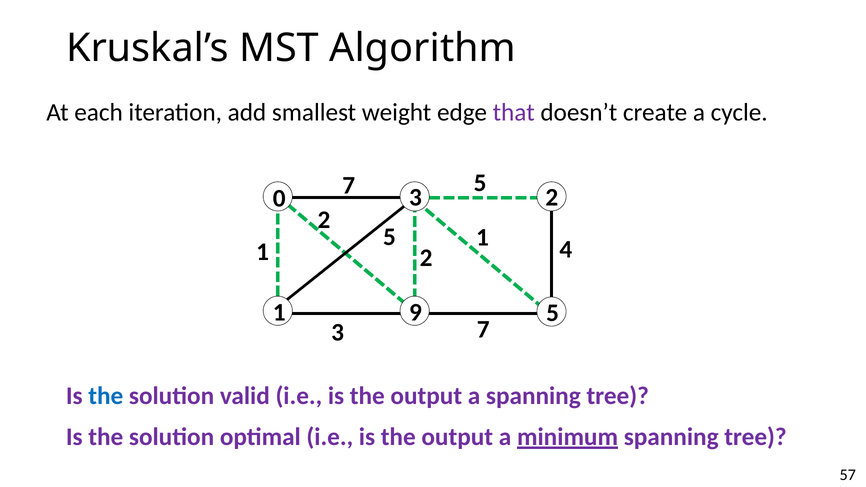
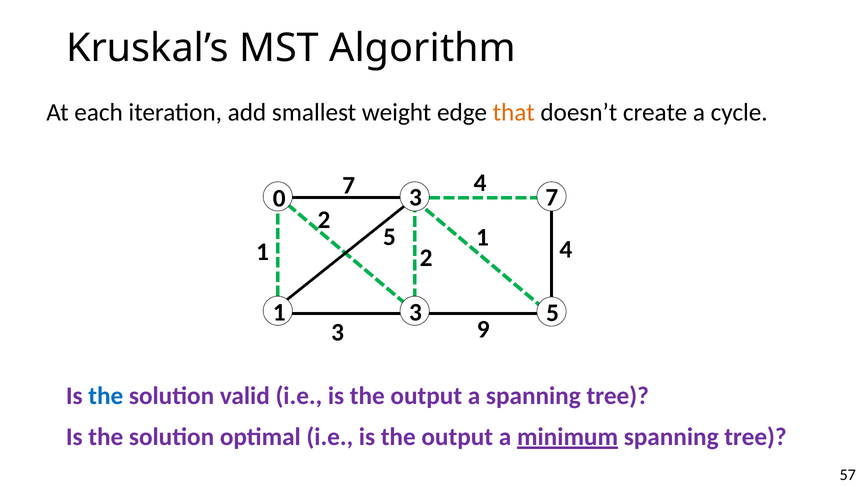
that colour: purple -> orange (514, 112)
5: 5 -> 4 (480, 183)
3 2: 2 -> 7 (552, 198)
1 9: 9 -> 3 (415, 312)
3 7: 7 -> 9 (483, 329)
